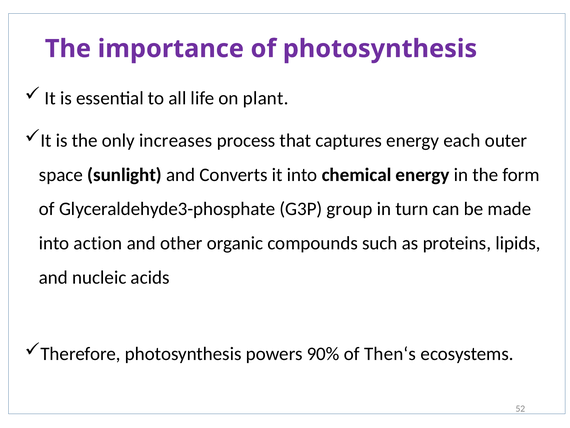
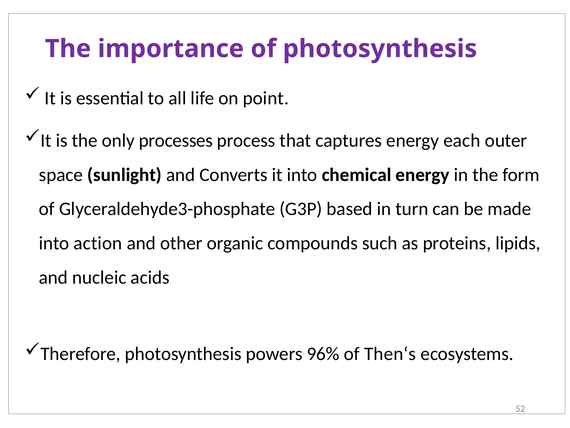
plant: plant -> point (266, 98)
increases: increases -> processes (176, 140)
group: group -> based (350, 209)
90%: 90% -> 96% (323, 353)
